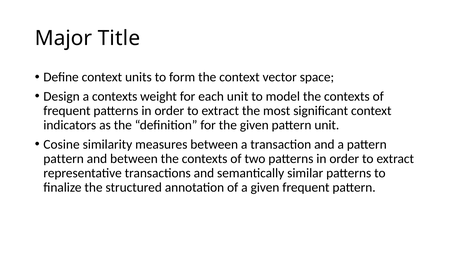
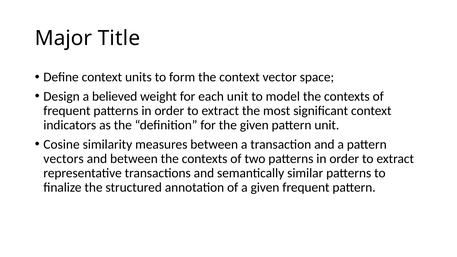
a contexts: contexts -> believed (115, 96)
pattern: pattern -> vectors (64, 159)
